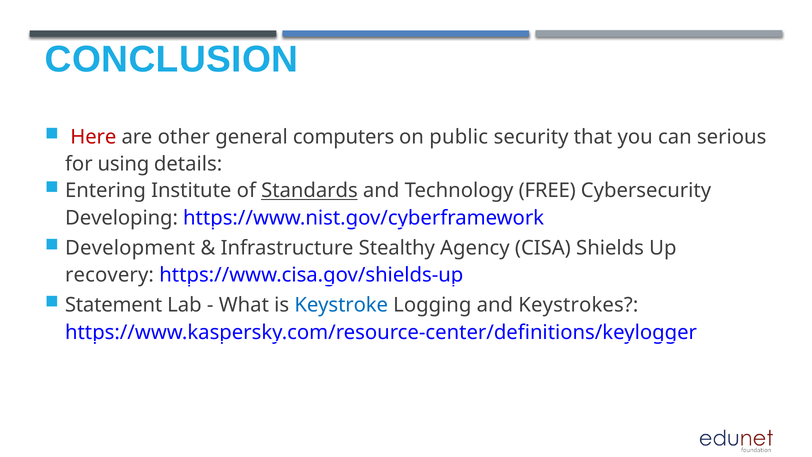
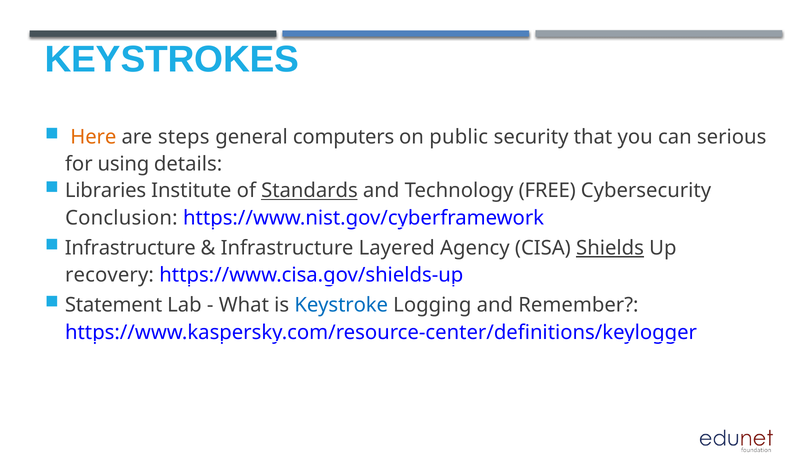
CONCLUSION: CONCLUSION -> KEYSTROKES (172, 59)
Here colour: red -> orange (93, 137)
other: other -> steps (184, 137)
Entering: Entering -> Libraries (106, 191)
Developing: Developing -> Conclusion (121, 218)
Development: Development -> Infrastructure (130, 248)
Stealthy: Stealthy -> Layered (397, 248)
Shields underline: none -> present (610, 248)
Keystrokes: Keystrokes -> Remember (578, 305)
